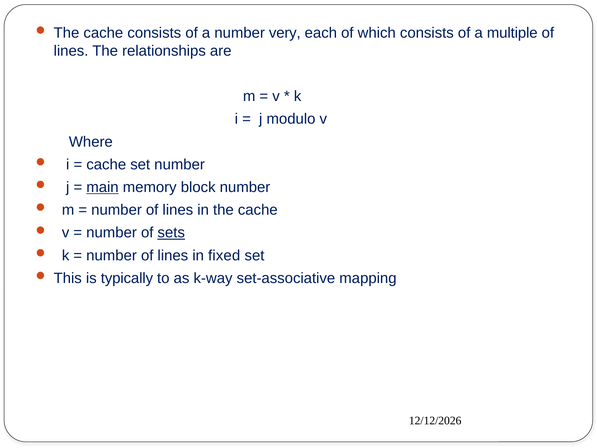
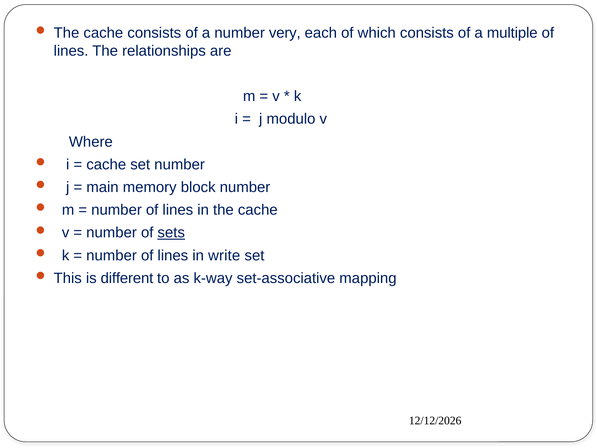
main underline: present -> none (102, 187)
fixed: fixed -> write (224, 255)
typically: typically -> different (127, 278)
